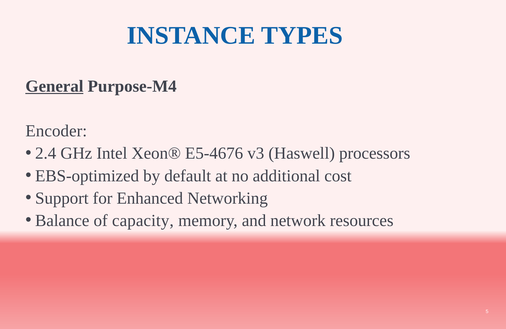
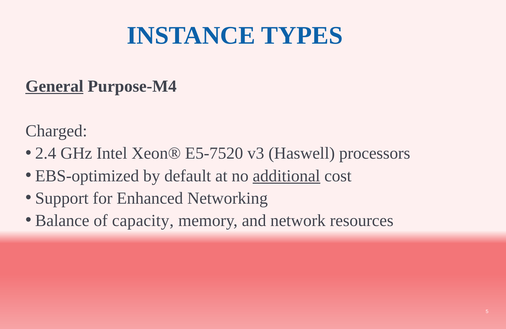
Encoder: Encoder -> Charged (56, 131)
E5-4676: E5-4676 -> E5-7520 (214, 153)
additional underline: none -> present (286, 176)
